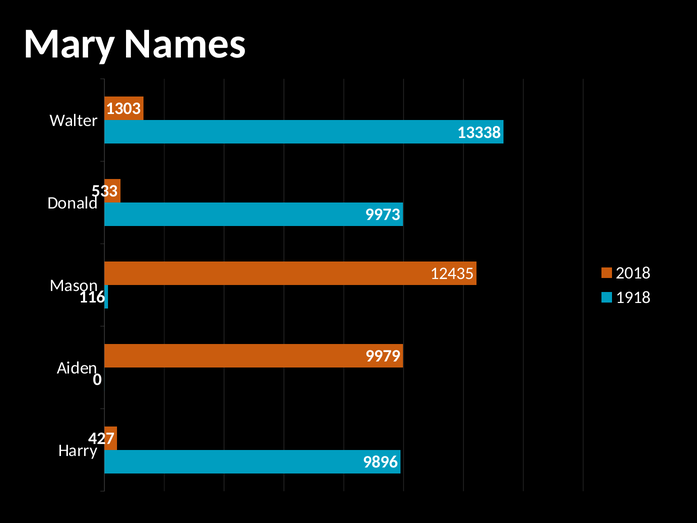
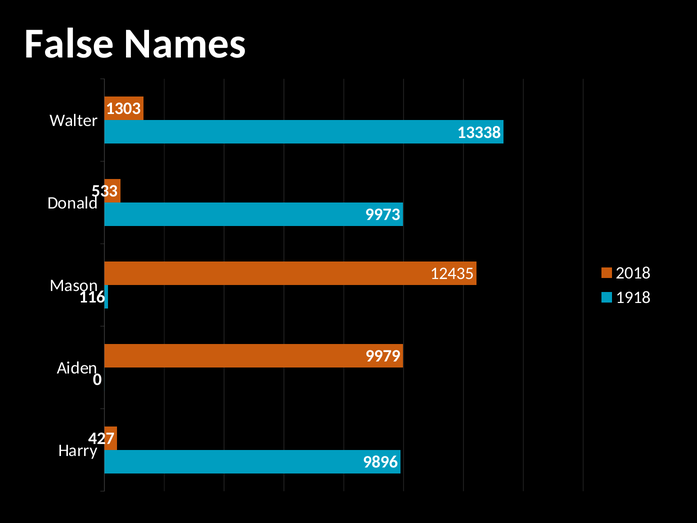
Mary: Mary -> False (69, 44)
